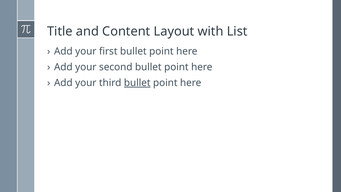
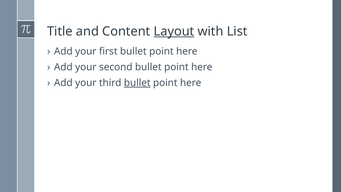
Layout underline: none -> present (174, 31)
